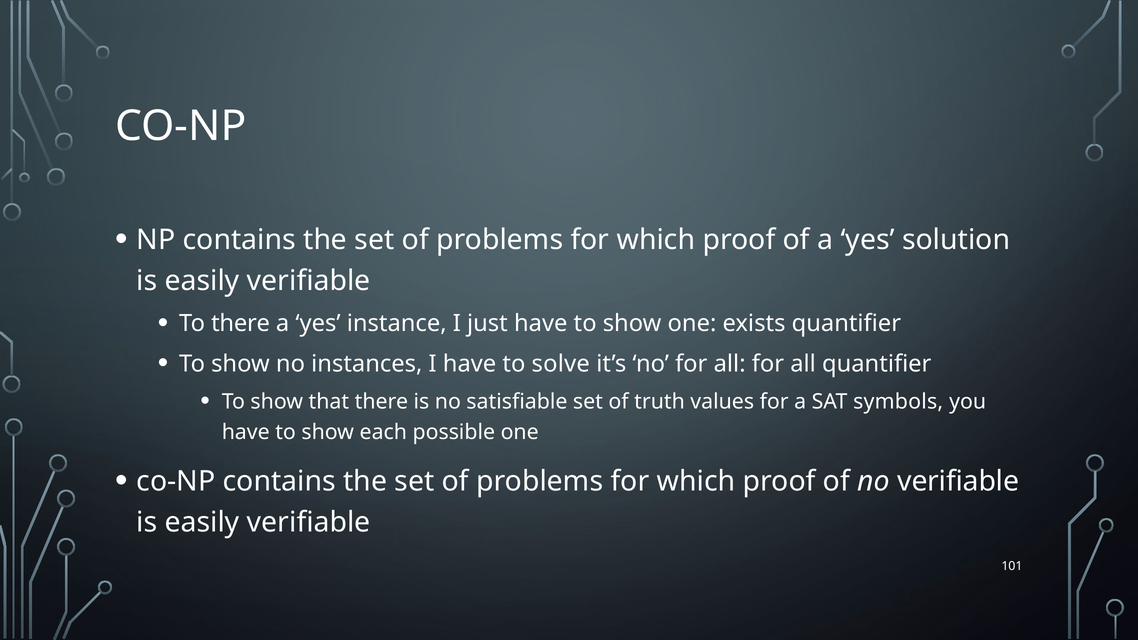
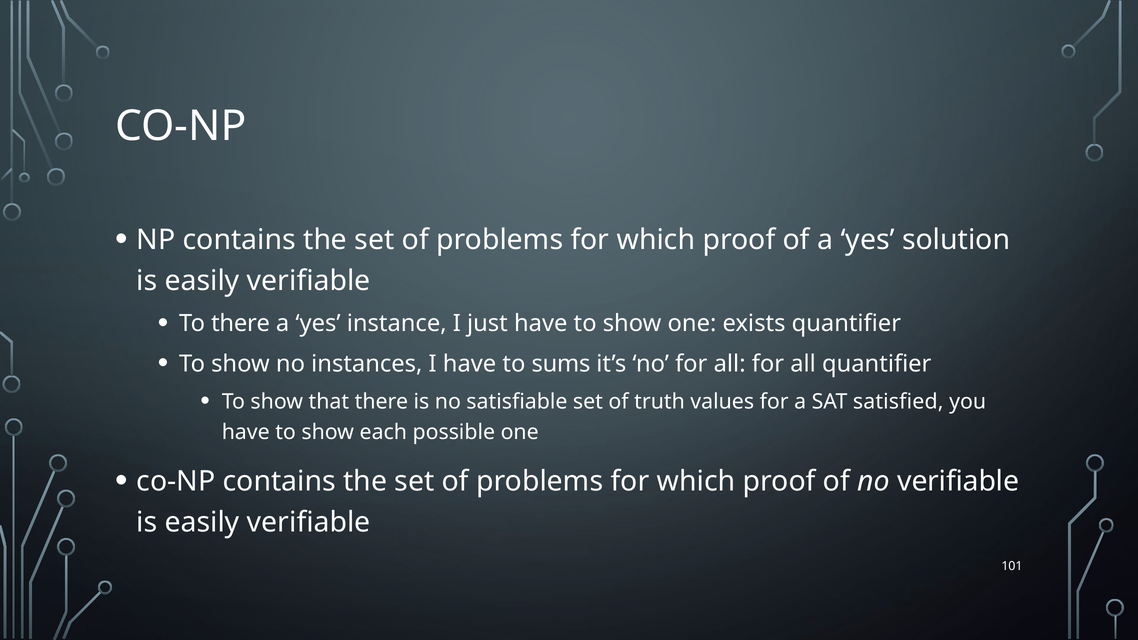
solve: solve -> sums (561, 364)
symbols: symbols -> satisfied (898, 402)
